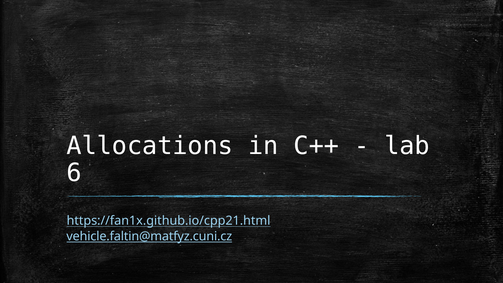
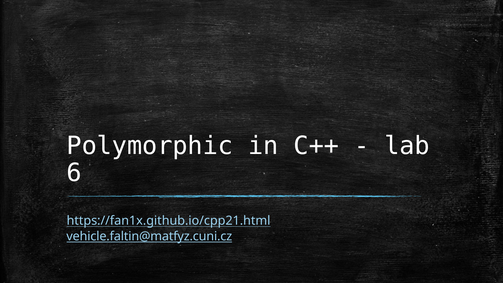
Allocations: Allocations -> Polymorphic (150, 146)
